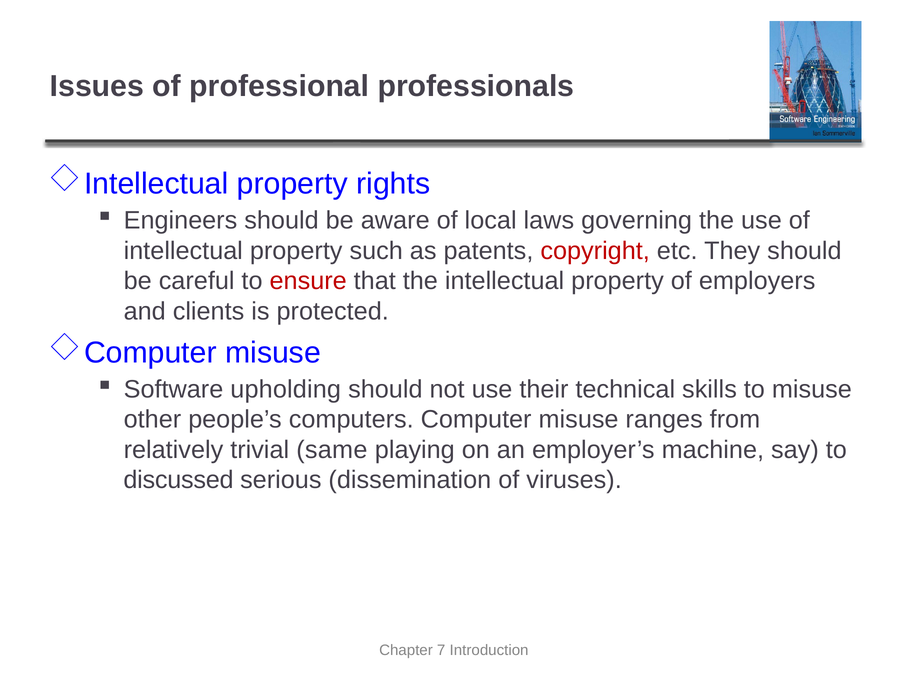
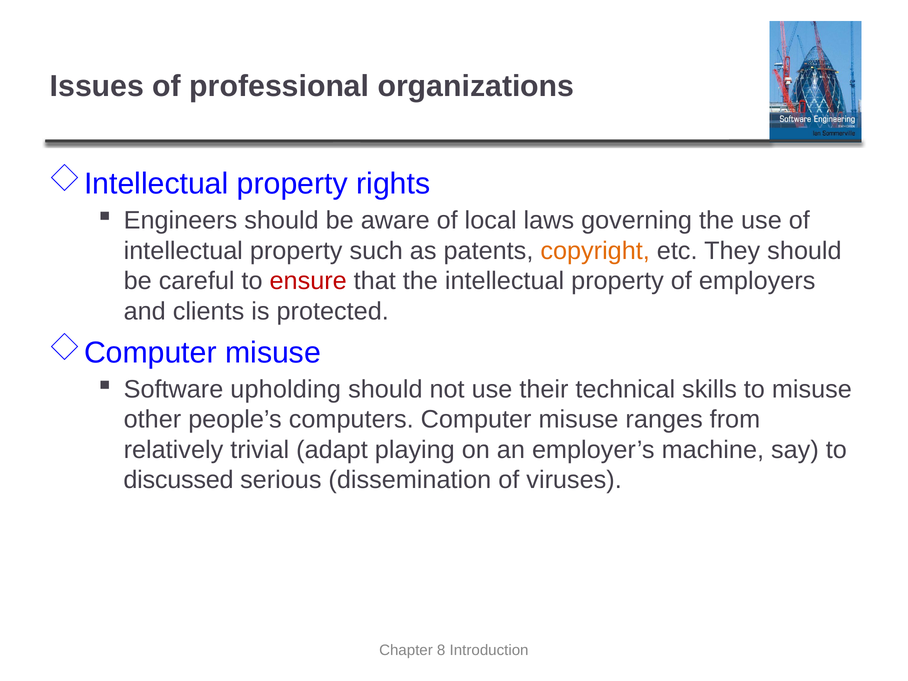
professionals: professionals -> organizations (476, 86)
copyright colour: red -> orange (595, 251)
same: same -> adapt (332, 450)
7: 7 -> 8 (441, 650)
